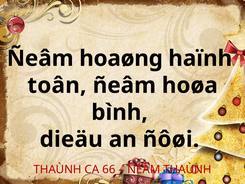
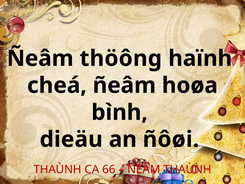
hoaøng: hoaøng -> thöông (121, 58)
toân: toân -> cheá (57, 85)
